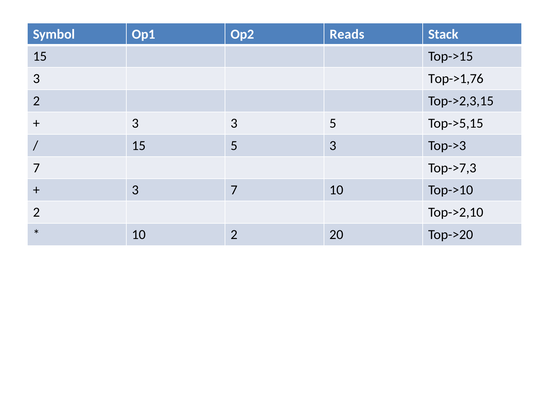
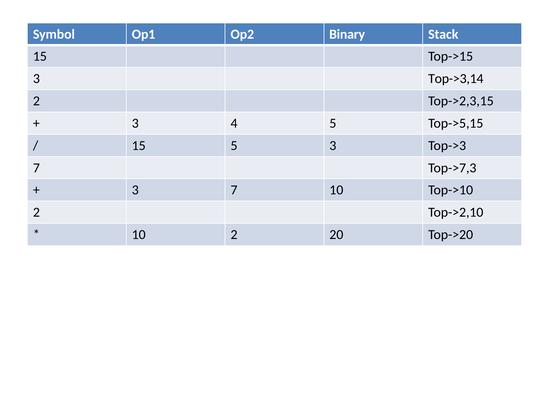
Reads: Reads -> Binary (347, 34)
Top->1,76: Top->1,76 -> Top->3,14 (456, 79)
3 3: 3 -> 4 (234, 123)
